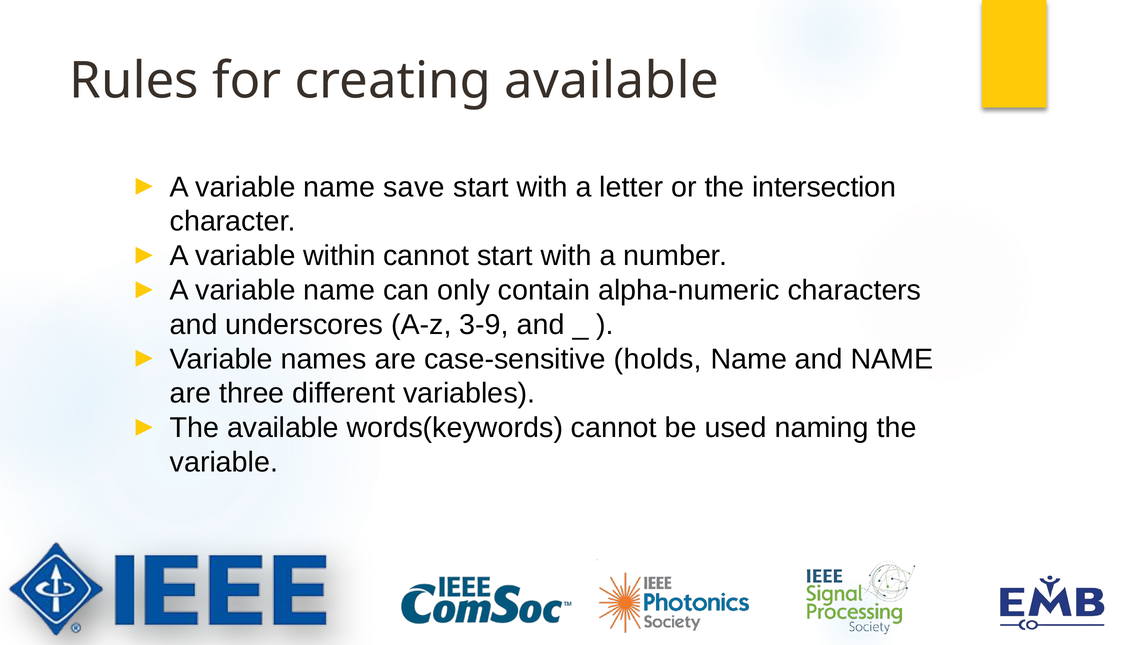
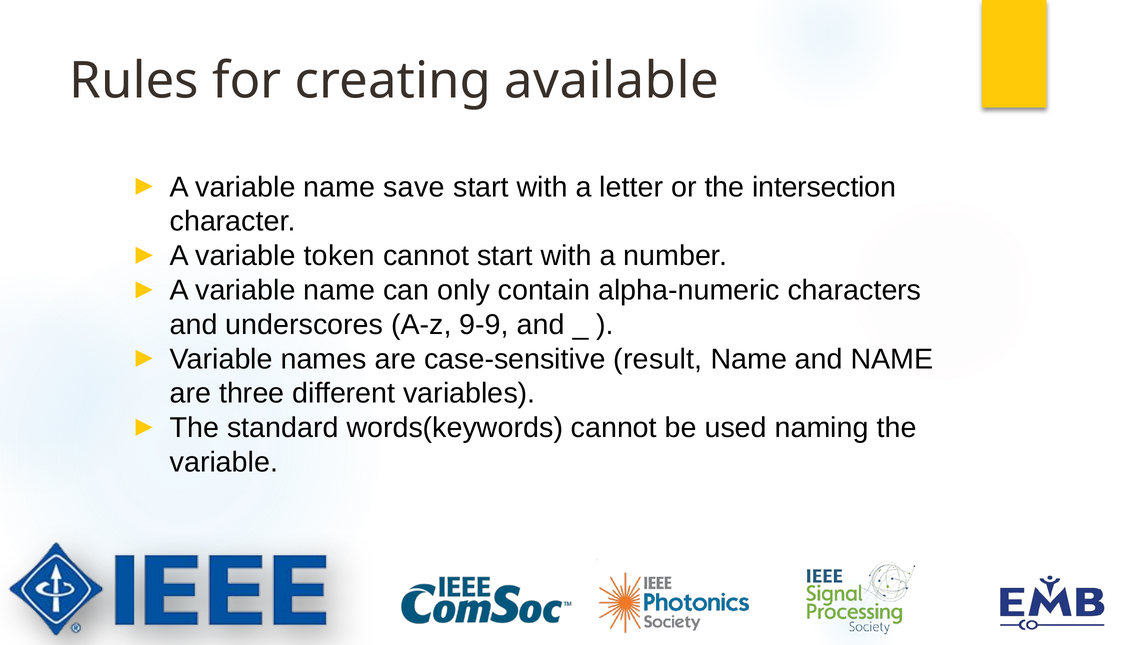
within: within -> token (339, 256)
3-9: 3-9 -> 9-9 (484, 325)
holds: holds -> result (658, 359)
The available: available -> standard (283, 428)
